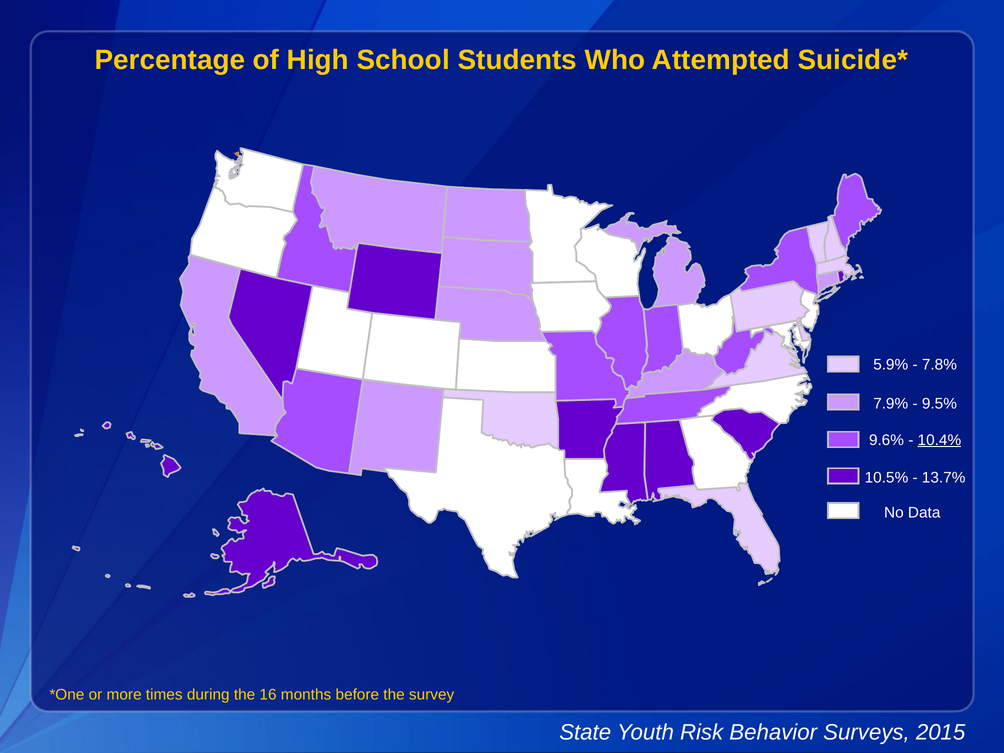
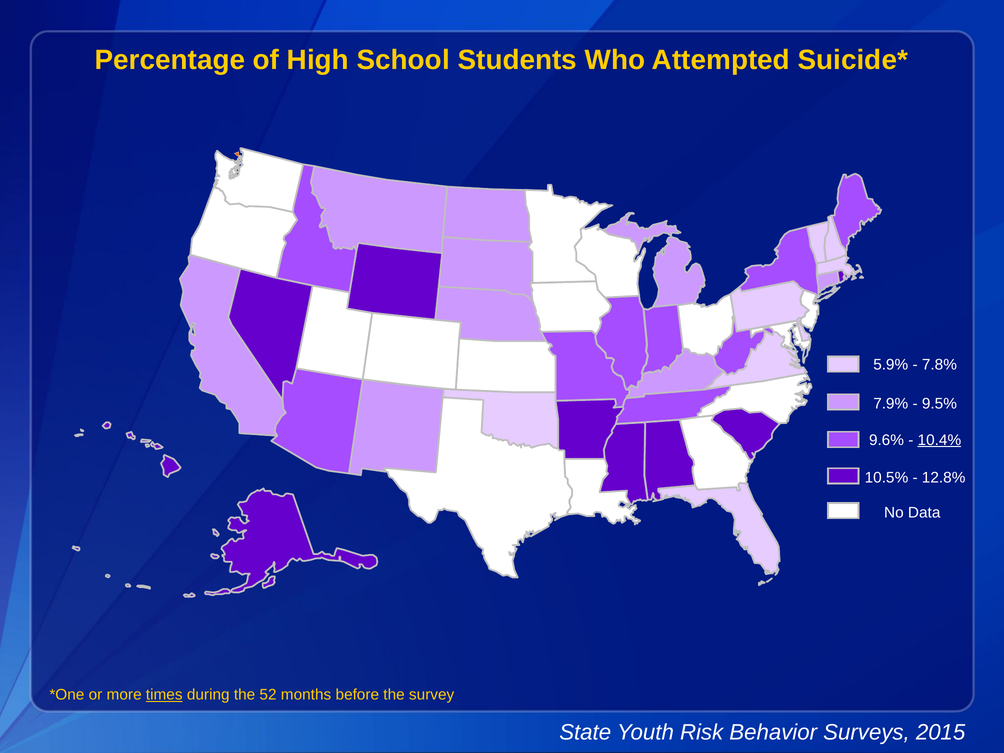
13.7%: 13.7% -> 12.8% (944, 478)
times underline: none -> present (164, 695)
16: 16 -> 52 (268, 695)
